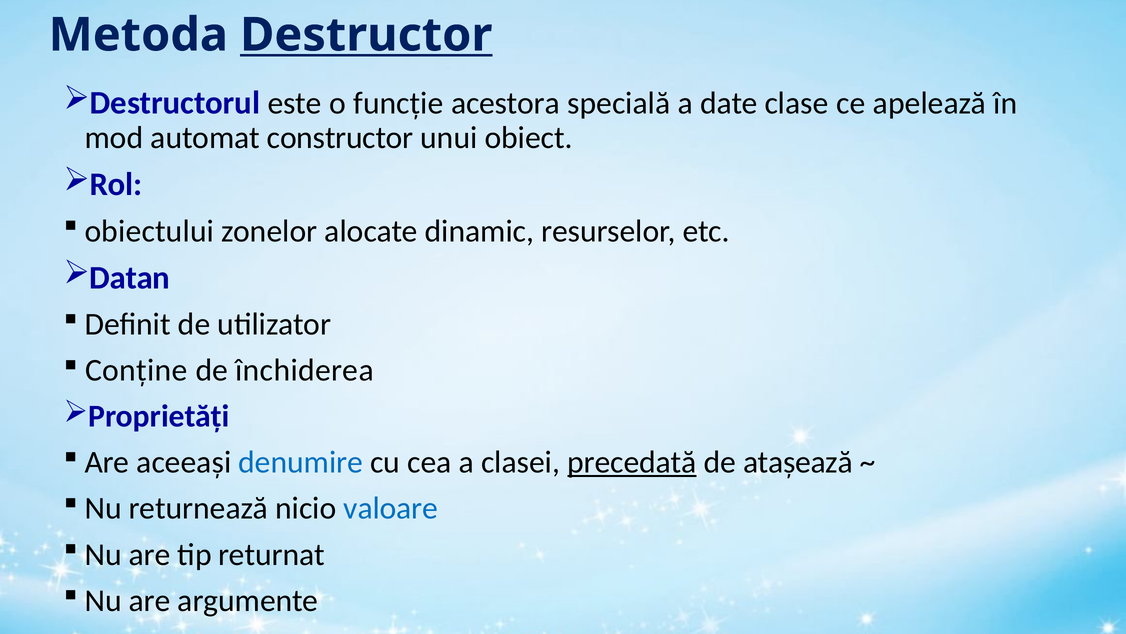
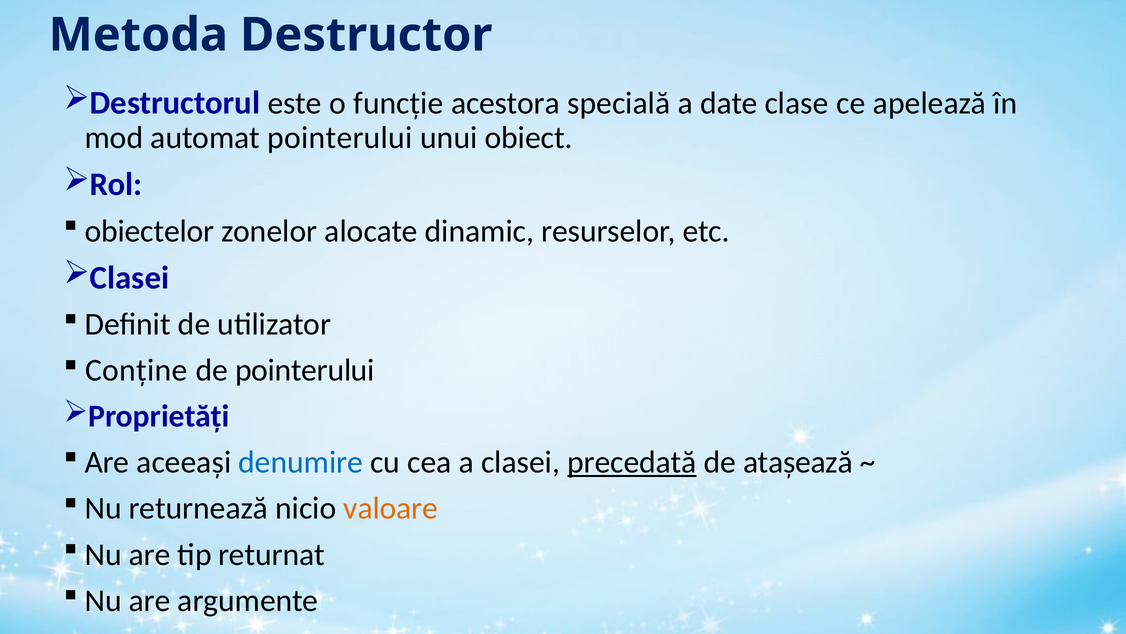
Destructor underline: present -> none (366, 35)
automat constructor: constructor -> pointerului (340, 138)
obiectului: obiectului -> obiectelor (150, 231)
Datan: Datan -> Clasei (130, 277)
de închiderea: închiderea -> pointerului (305, 370)
valoare colour: blue -> orange (391, 508)
